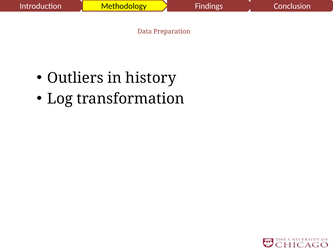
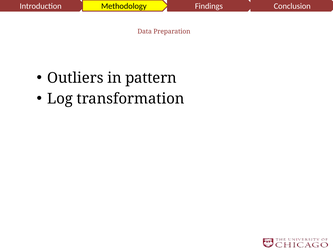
history: history -> pattern (151, 78)
